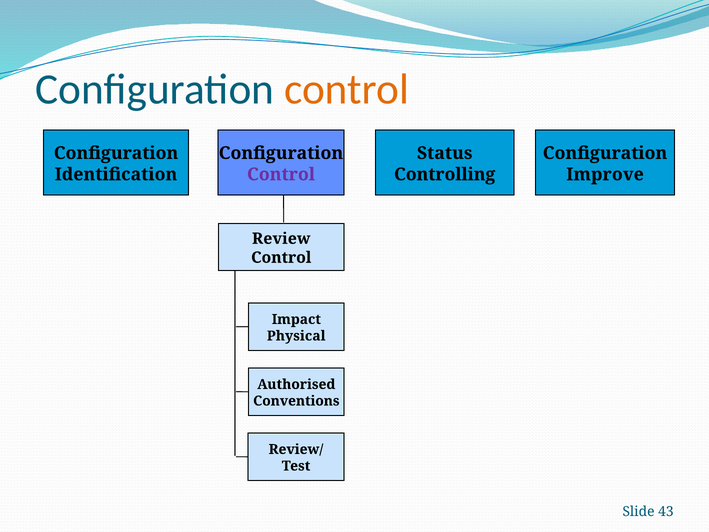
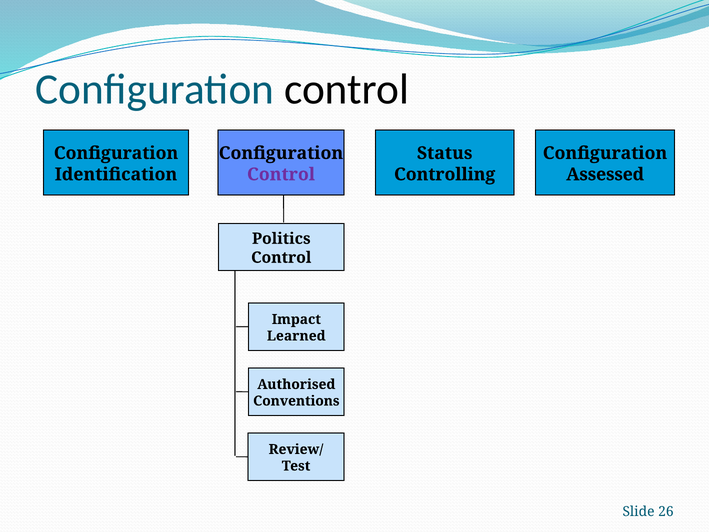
control colour: orange -> black (347, 89)
Improve: Improve -> Assessed (605, 174)
Review: Review -> Politics (281, 239)
Physical: Physical -> Learned (296, 336)
43: 43 -> 26 (666, 512)
